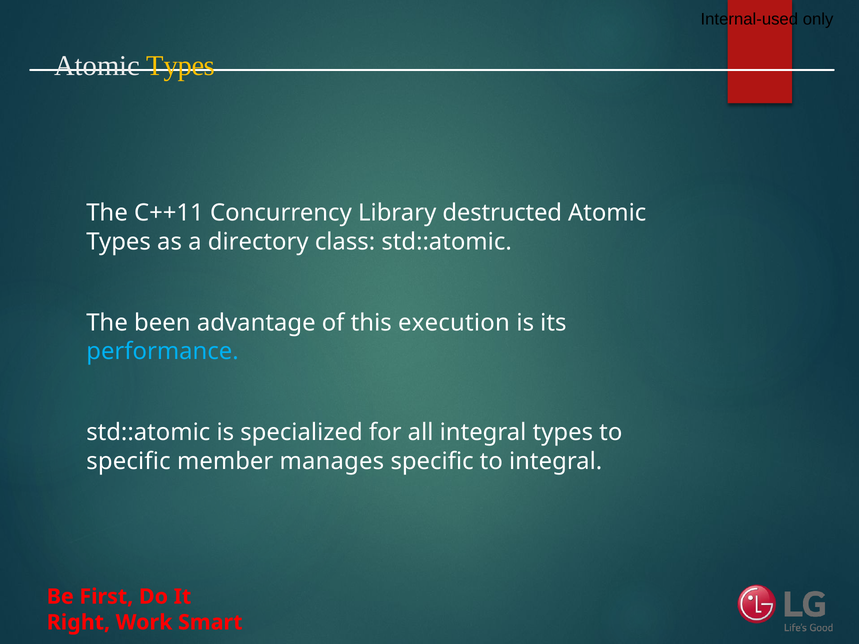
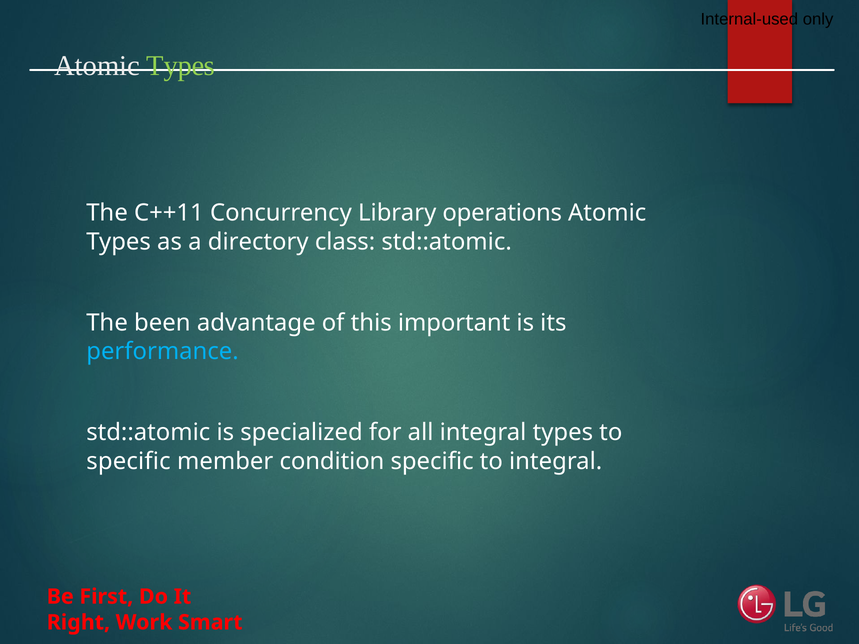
Types colour: yellow -> light green (181, 66)
destructed: destructed -> operations (502, 213)
execution: execution -> important (454, 323)
manages: manages -> condition (332, 461)
